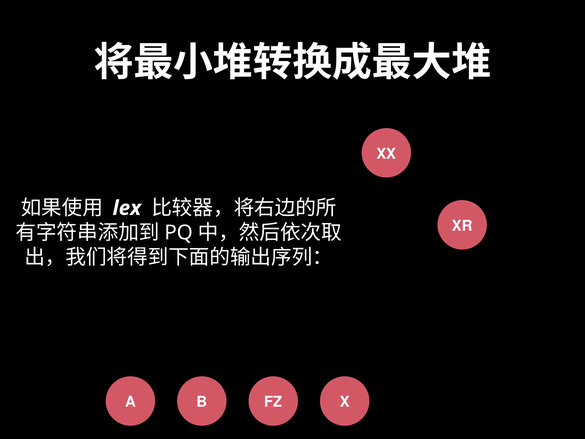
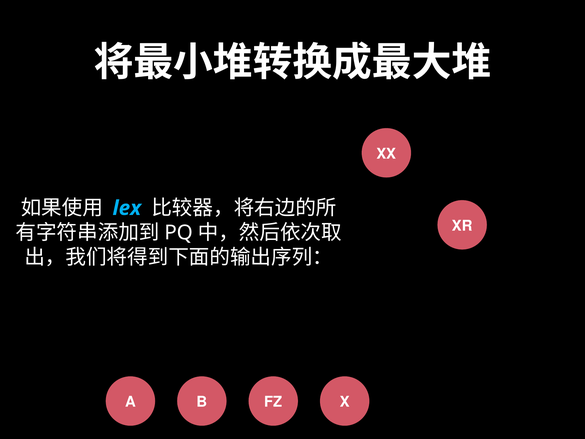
lex colour: white -> light blue (127, 208)
